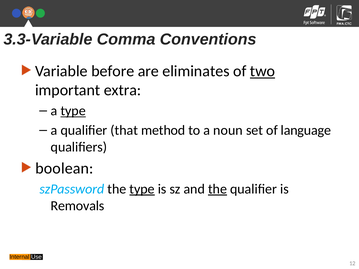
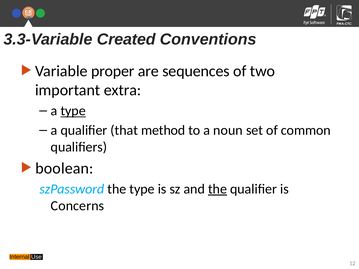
Comma: Comma -> Created (126, 39)
before: before -> proper (113, 71)
eliminates: eliminates -> sequences (196, 71)
two underline: present -> none (263, 71)
language: language -> common (306, 130)
type underline: present -> none (142, 189)
Removals: Removals -> Concerns (77, 206)
